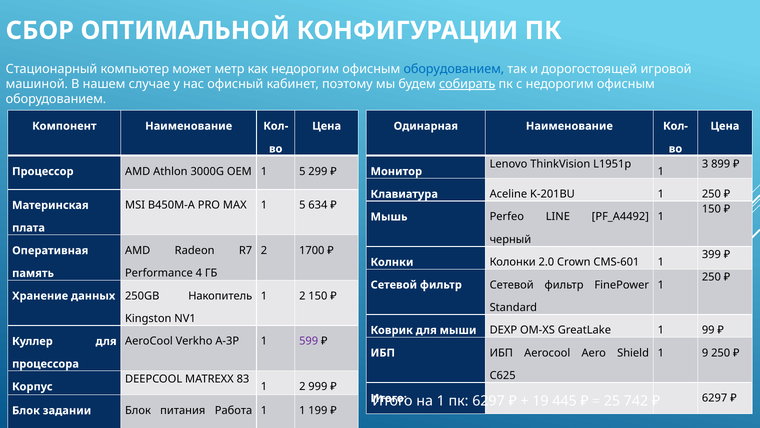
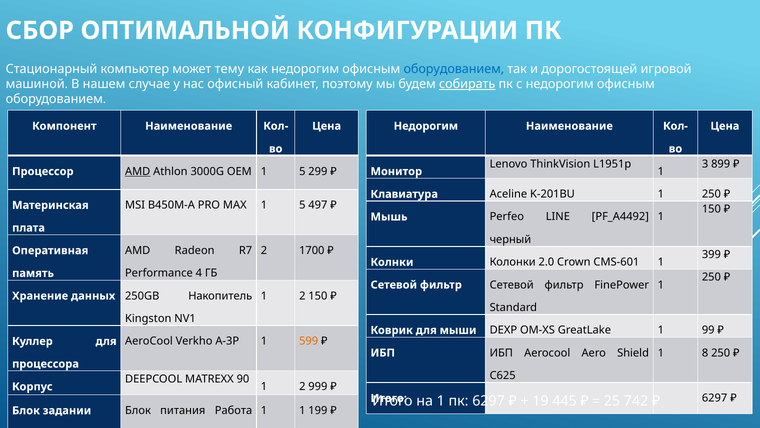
метр: метр -> тему (229, 69)
Одинарная: Одинарная -> Недорогим (426, 126)
AMD underline: none -> present (138, 171)
634: 634 -> 497 (318, 205)
599 colour: purple -> orange (309, 341)
9: 9 -> 8 (705, 353)
83: 83 -> 90 (243, 379)
